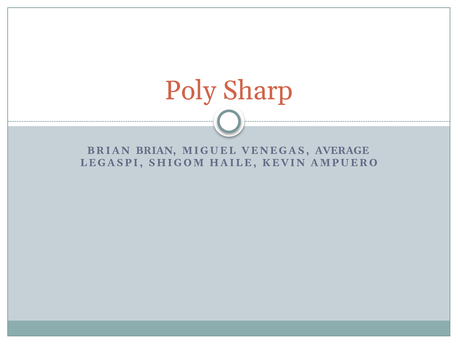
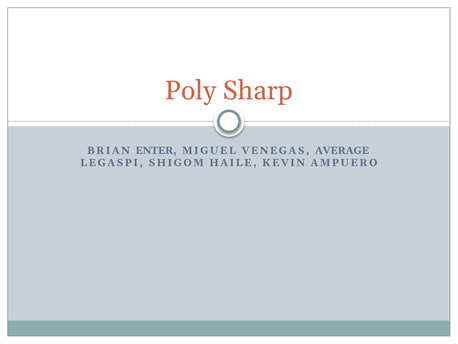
BRIAN BRIAN: BRIAN -> ENTER (156, 150)
